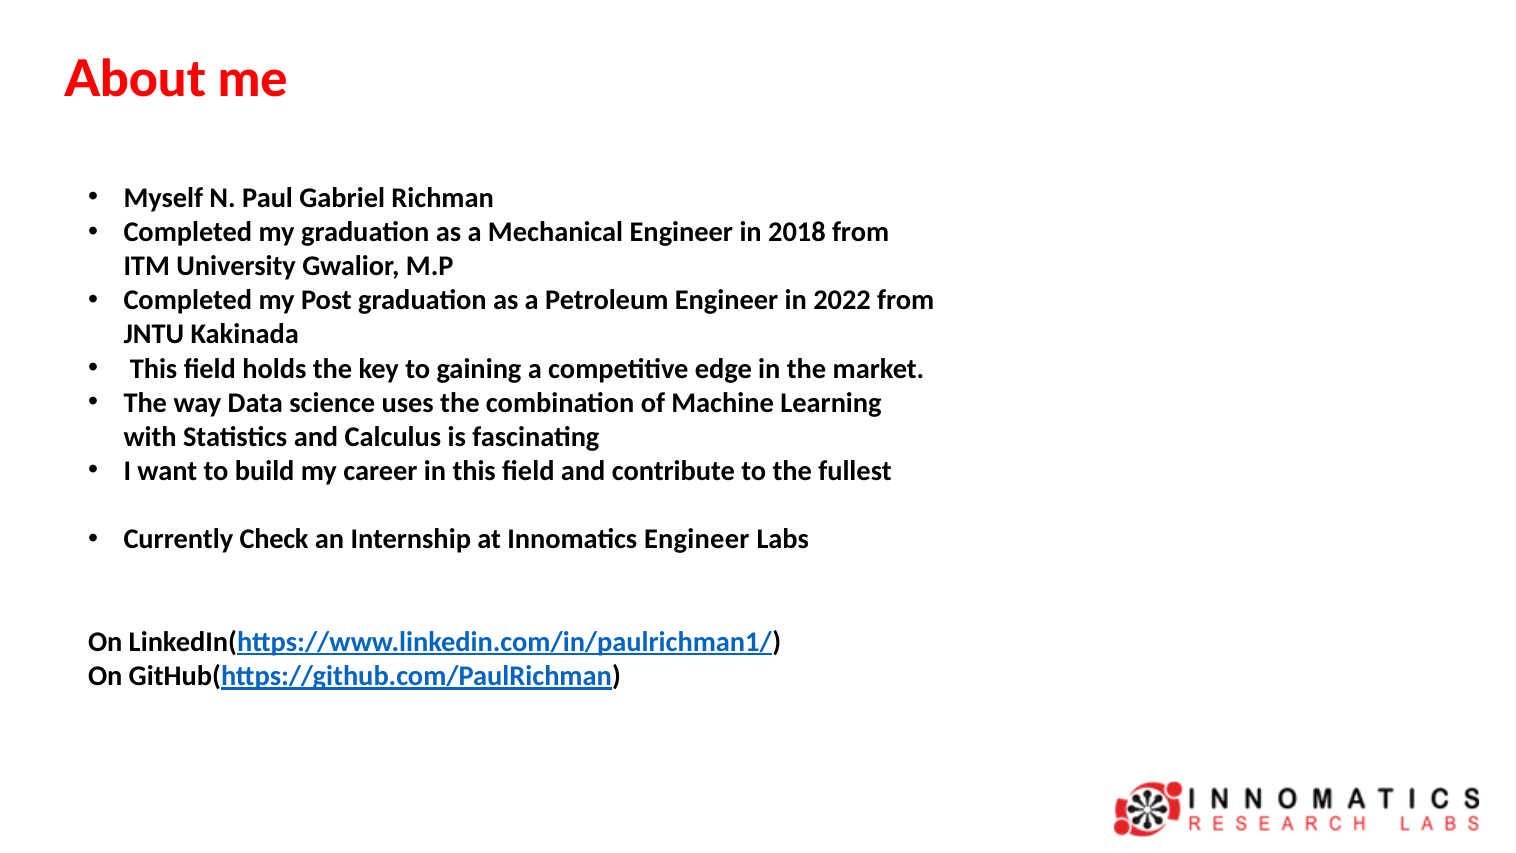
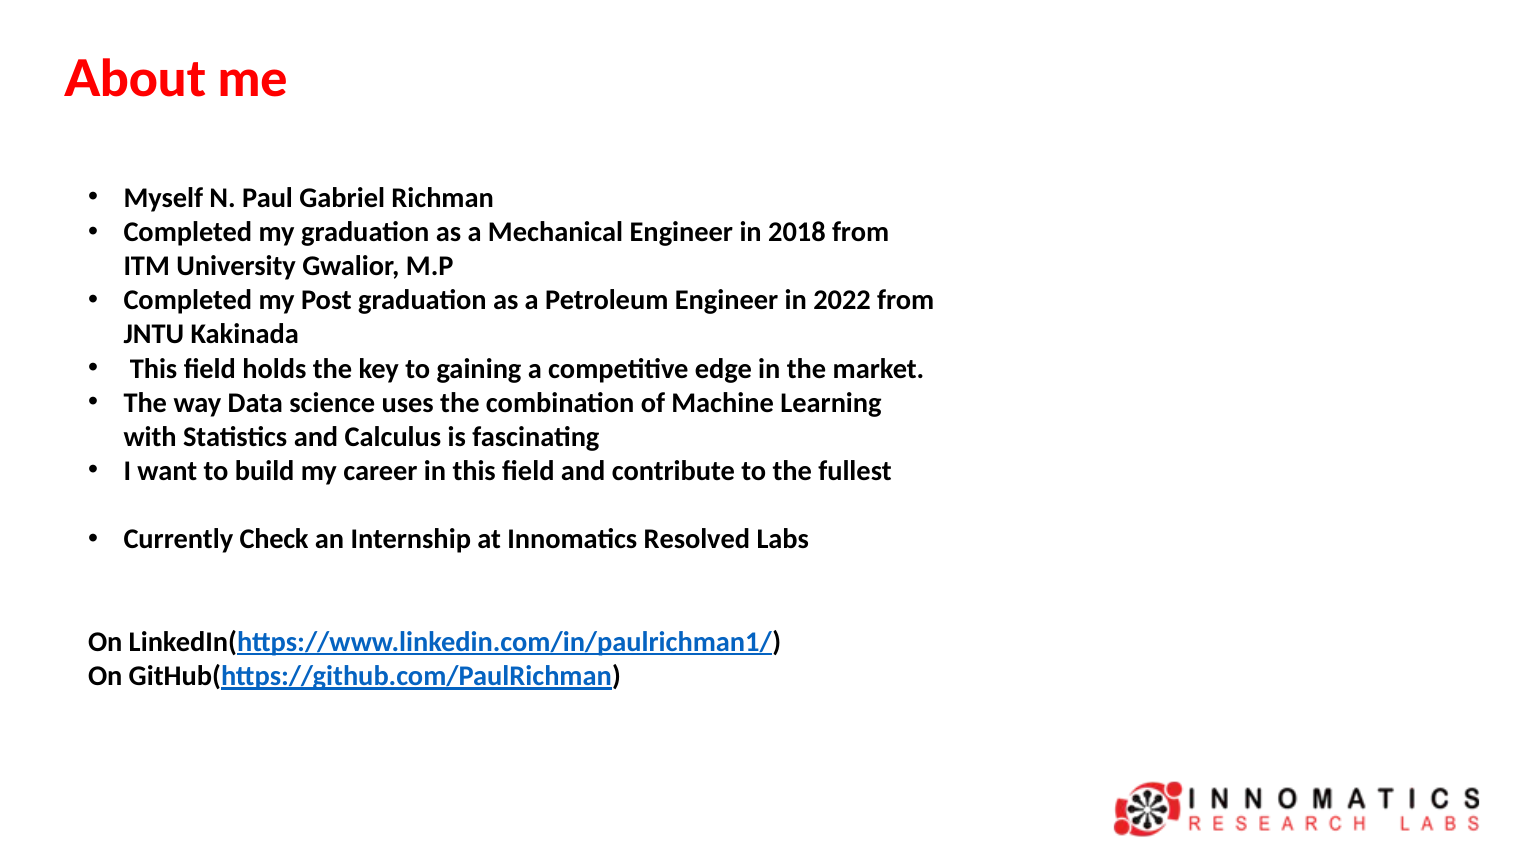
Innomatics Engineer: Engineer -> Resolved (697, 539)
